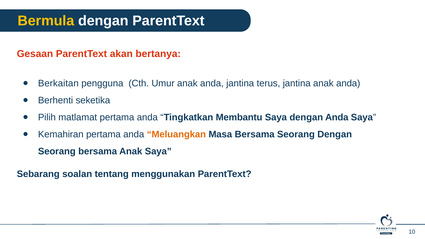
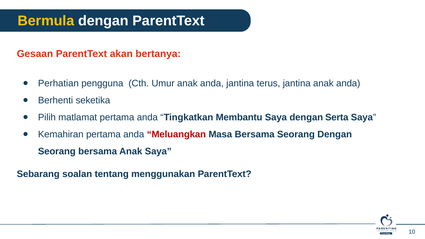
Berkaitan: Berkaitan -> Perhatian (58, 83)
dengan Anda: Anda -> Serta (337, 117)
Meluangkan colour: orange -> red (176, 134)
